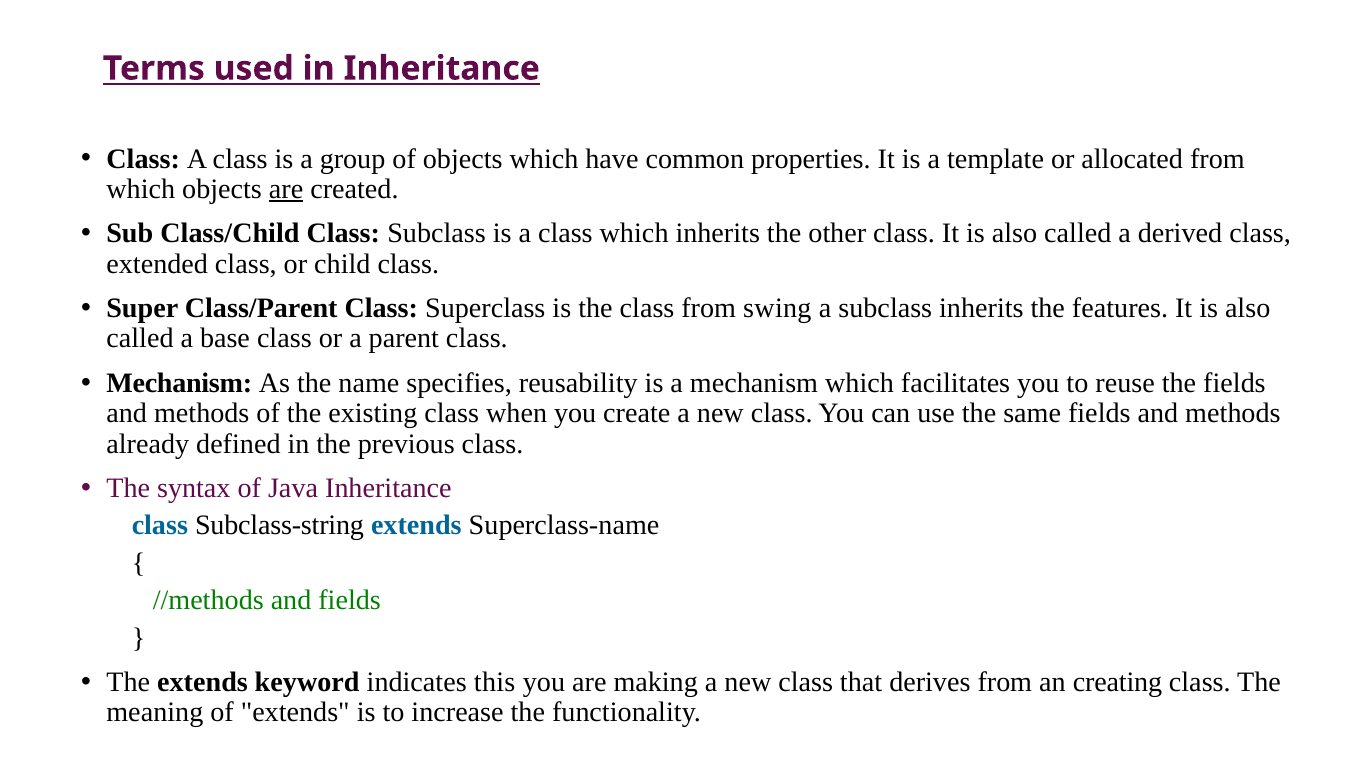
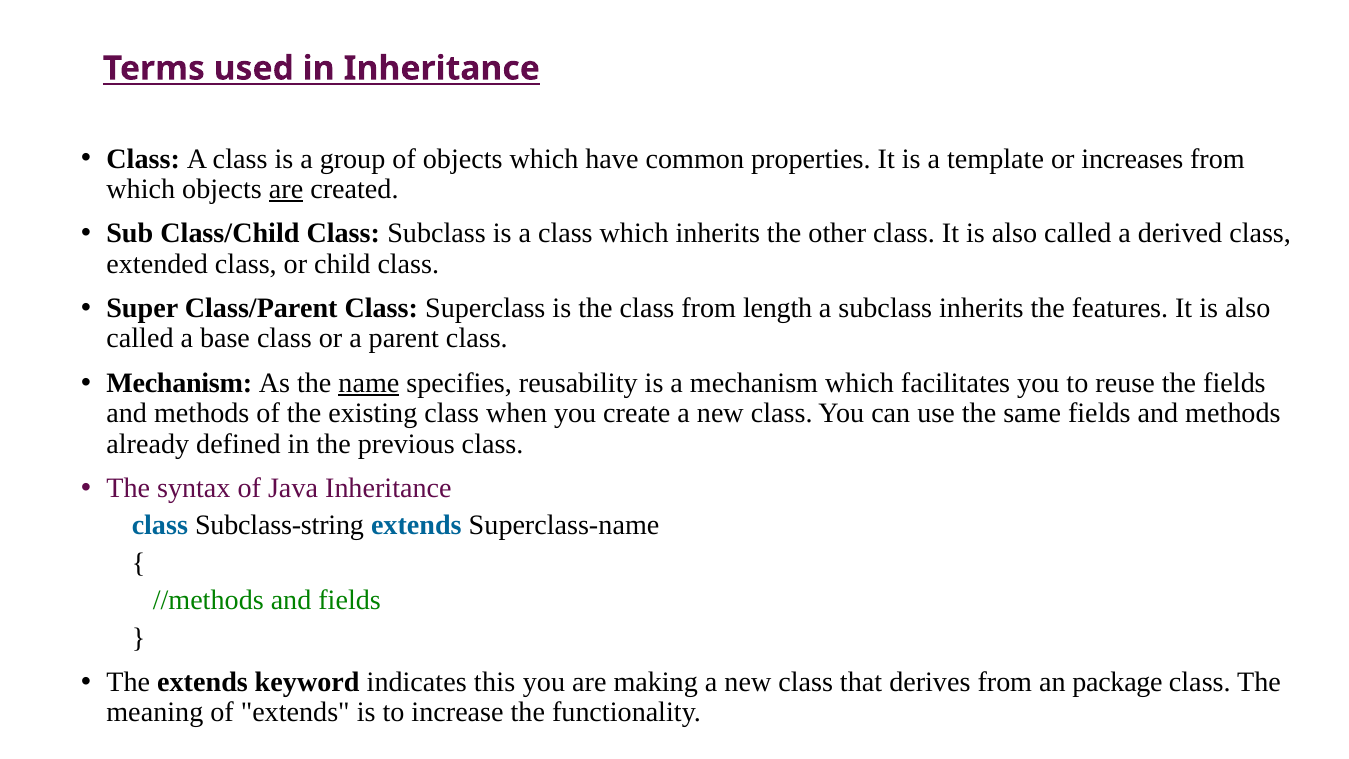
allocated: allocated -> increases (1132, 159)
swing: swing -> length (778, 308)
name underline: none -> present (369, 383)
creating: creating -> package (1118, 682)
